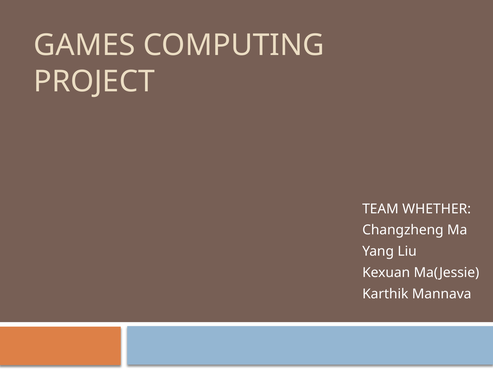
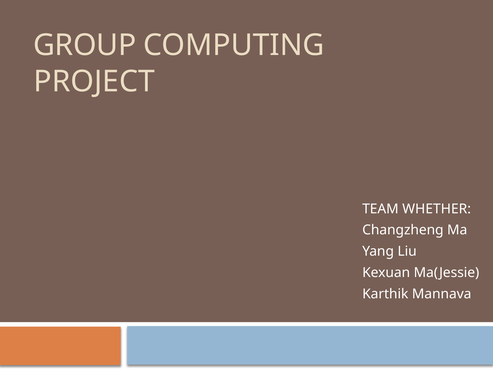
GAMES: GAMES -> GROUP (85, 45)
